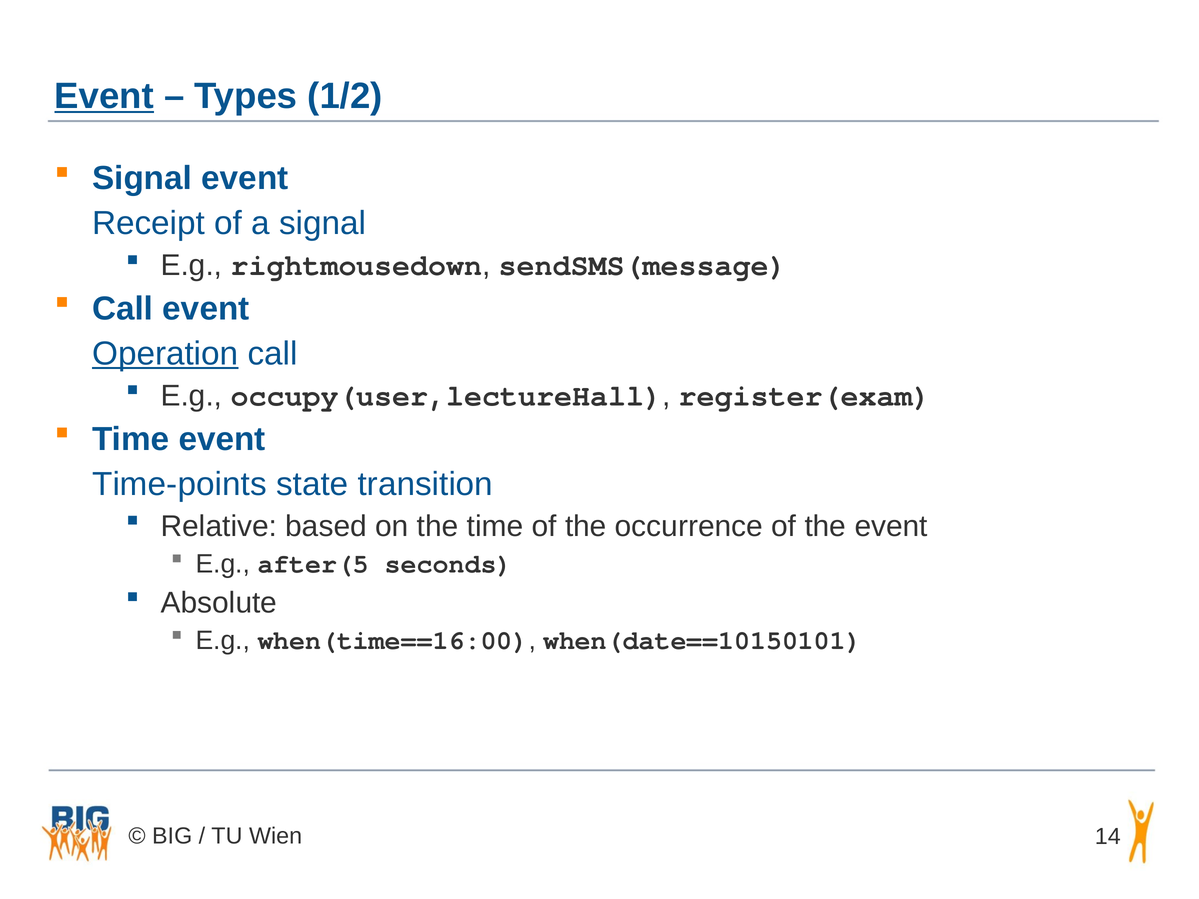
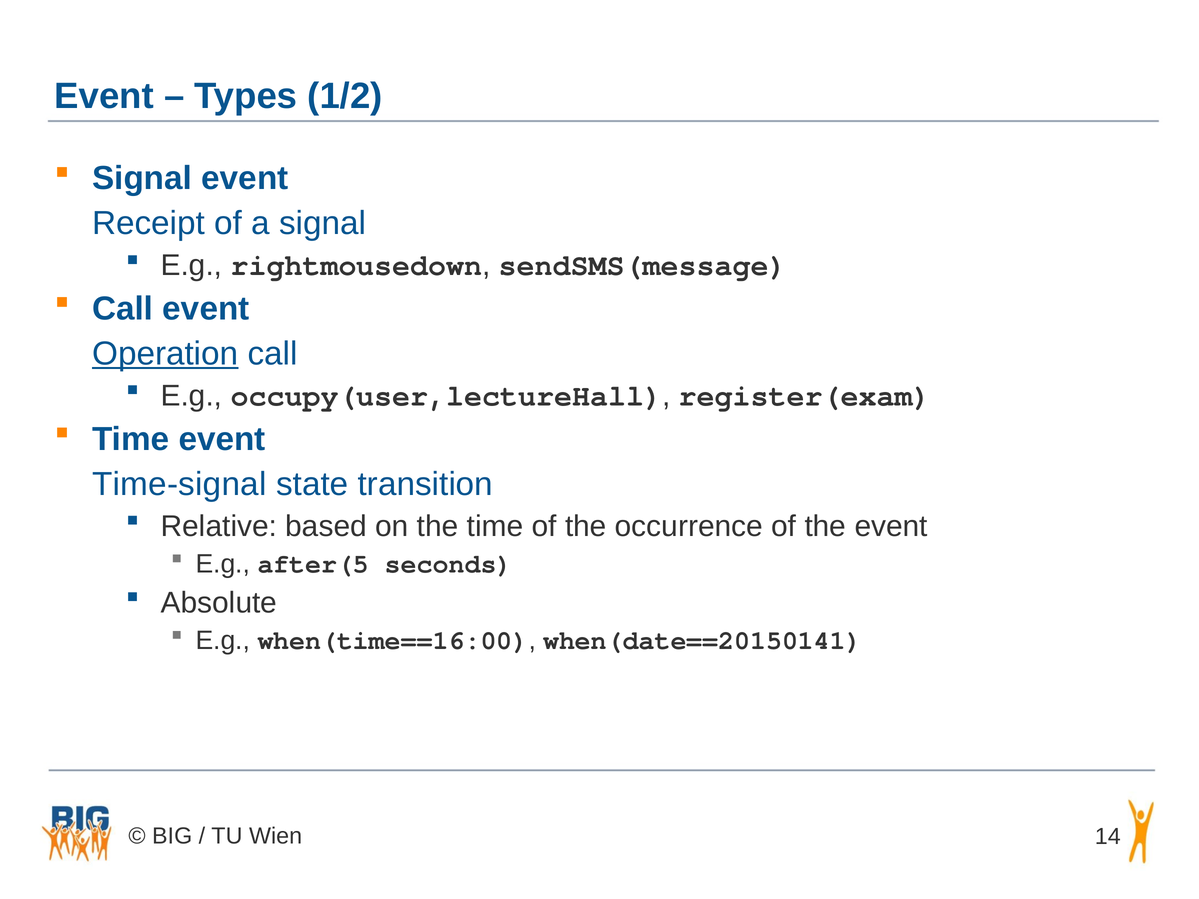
Event underline: present -> none (104, 96)
Time-points: Time-points -> Time-signal (179, 484)
when(date==10150101: when(date==10150101 -> when(date==20150141 (702, 641)
